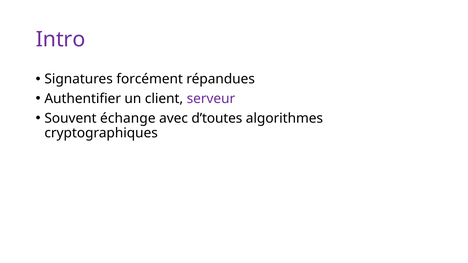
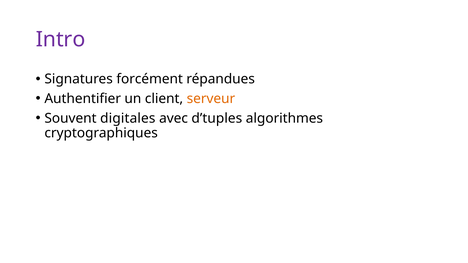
serveur colour: purple -> orange (211, 99)
échange: échange -> digitales (128, 118)
d’toutes: d’toutes -> d’tuples (217, 118)
